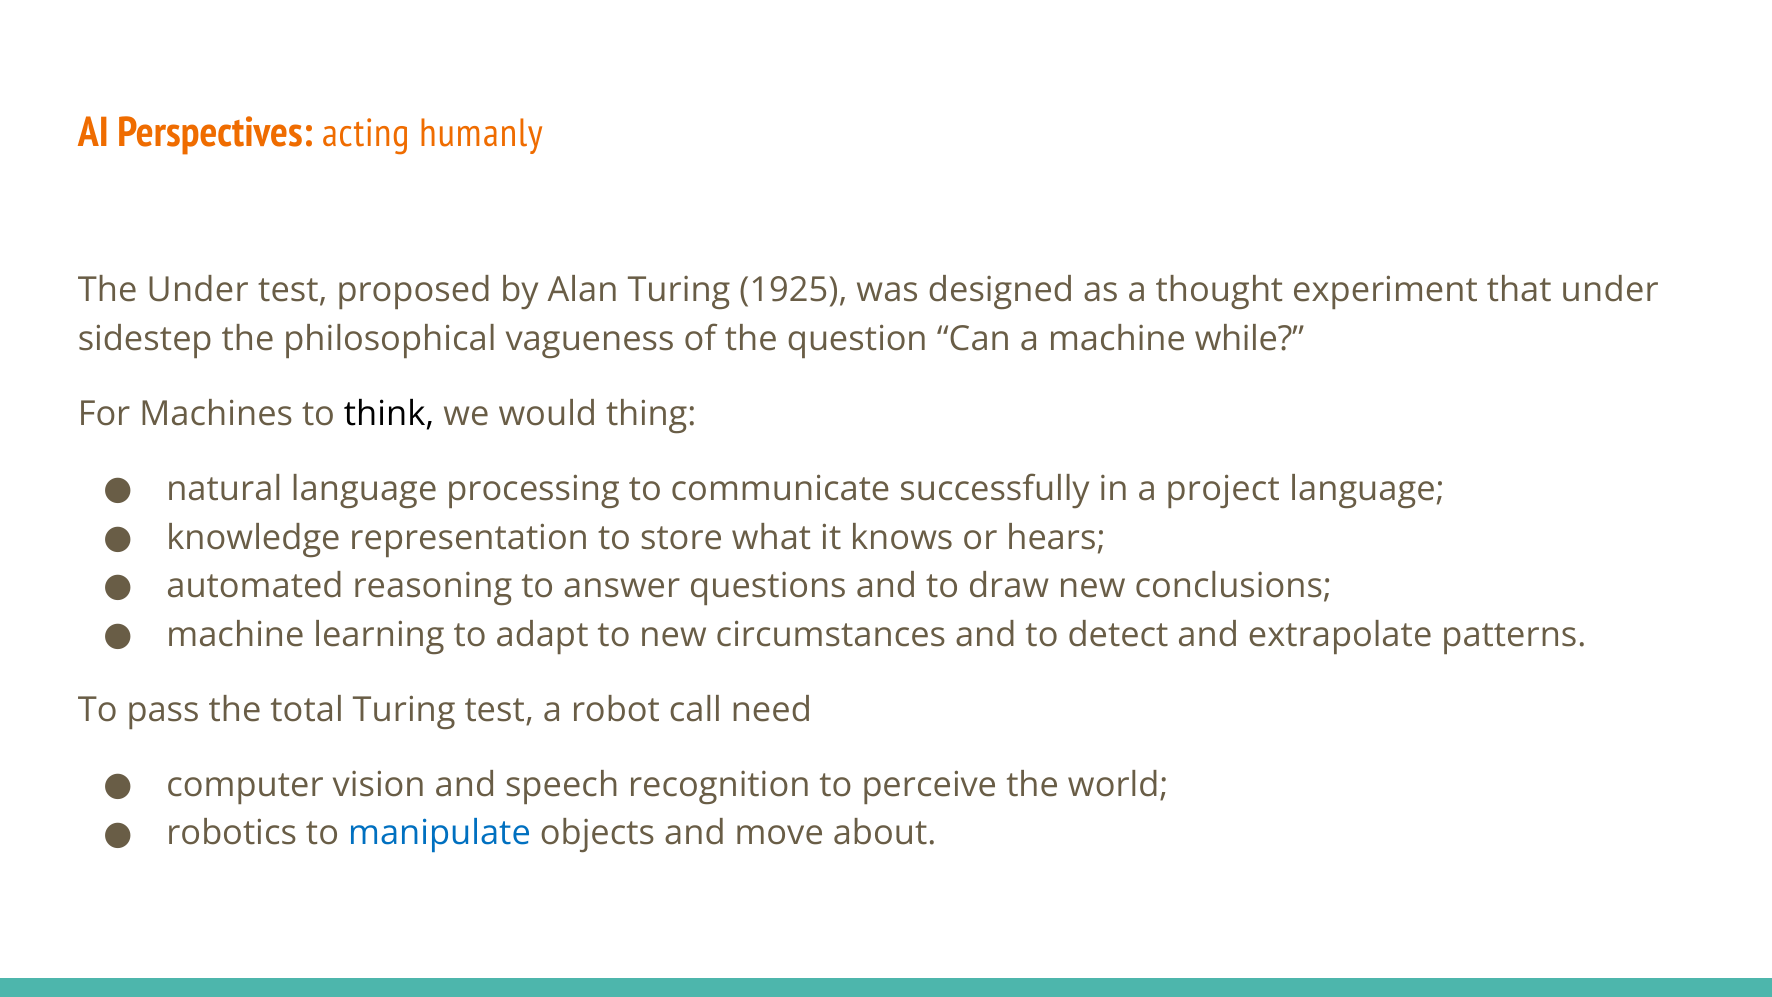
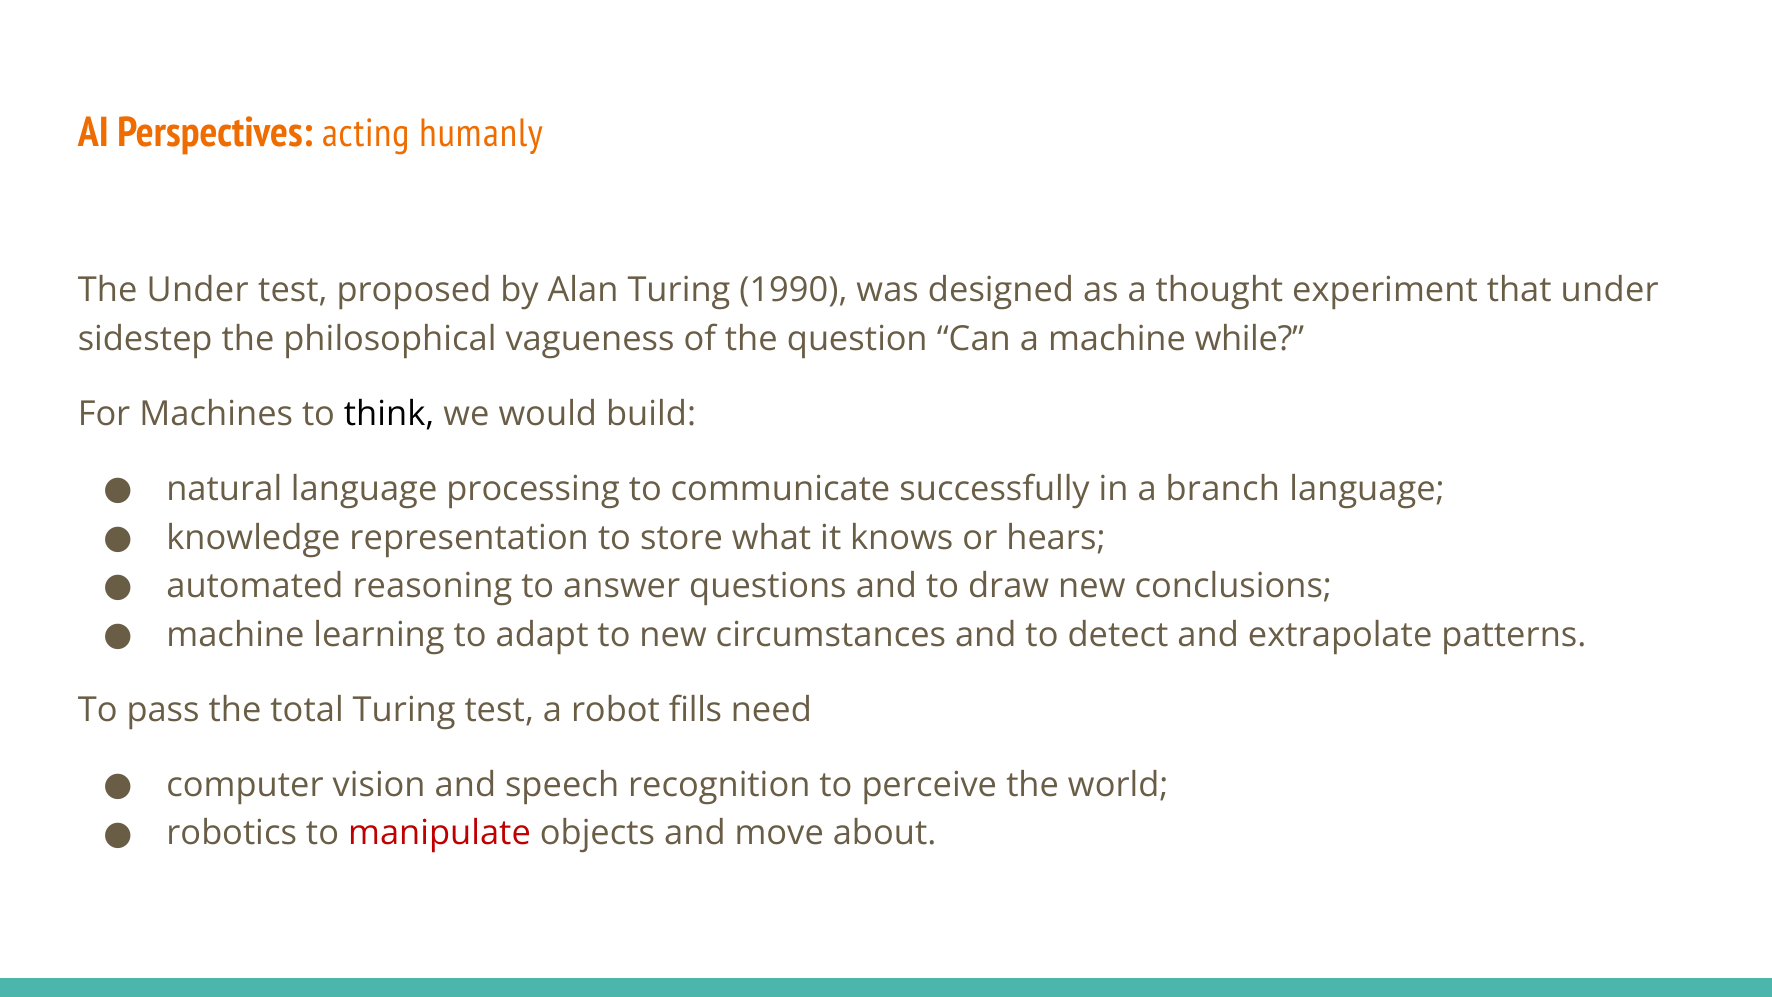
1925: 1925 -> 1990 (793, 290)
thing: thing -> build (651, 414)
project: project -> branch (1223, 489)
call: call -> fills (696, 710)
manipulate colour: blue -> red (439, 833)
